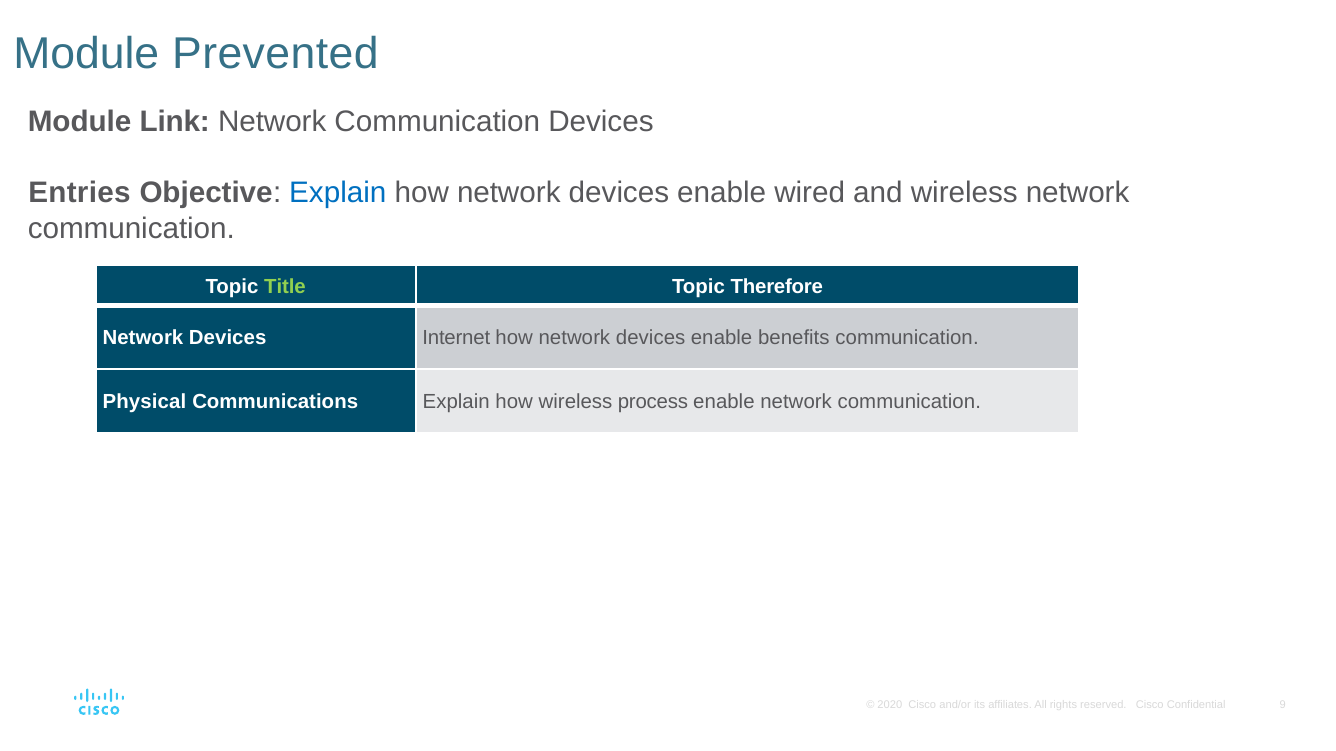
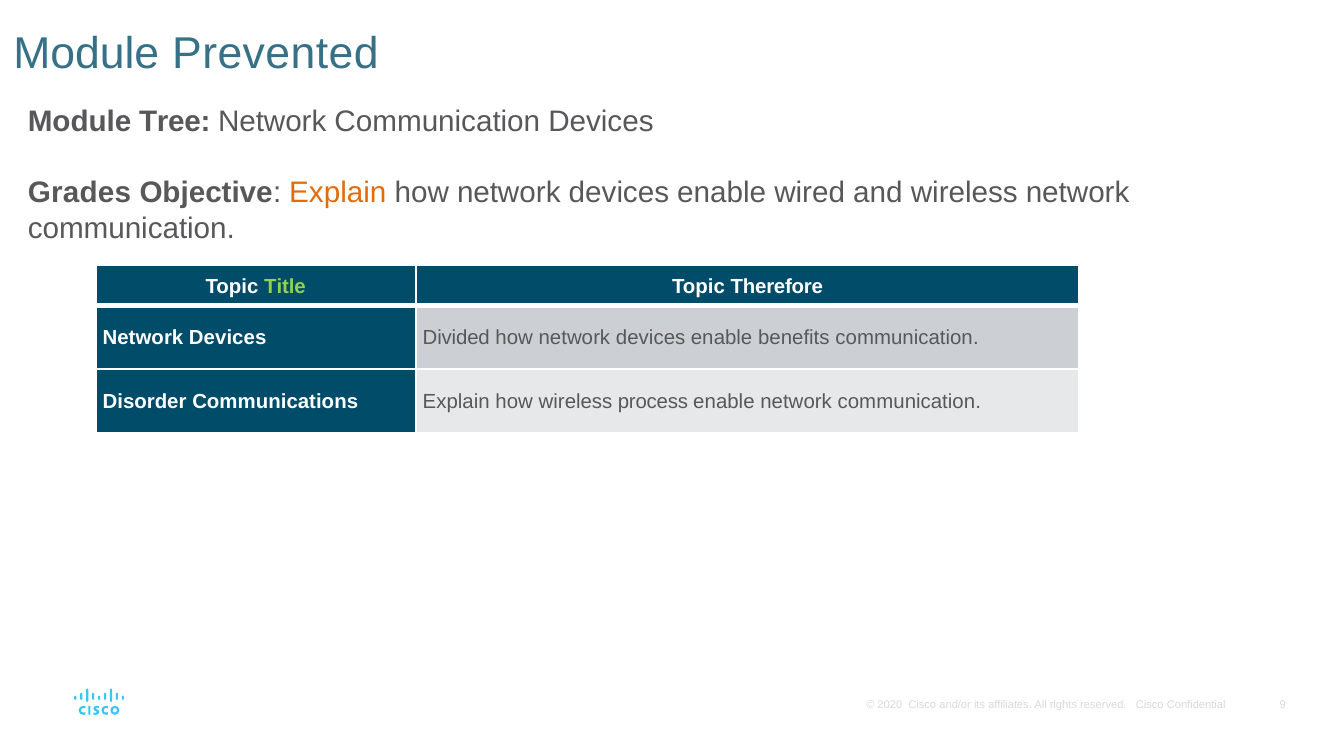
Link: Link -> Tree (175, 122)
Entries: Entries -> Grades (80, 193)
Explain colour: blue -> orange (338, 193)
Internet: Internet -> Divided (456, 338)
Physical: Physical -> Disorder (145, 402)
